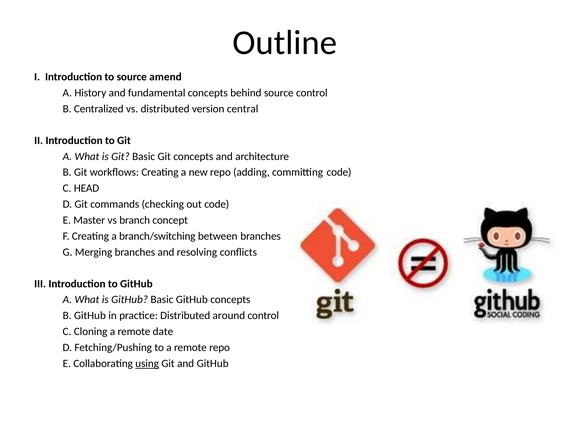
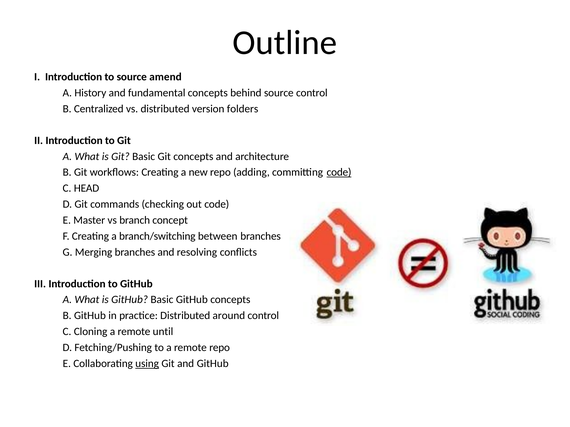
central: central -> folders (243, 109)
code underline: none -> present (339, 173)
date: date -> until (163, 332)
